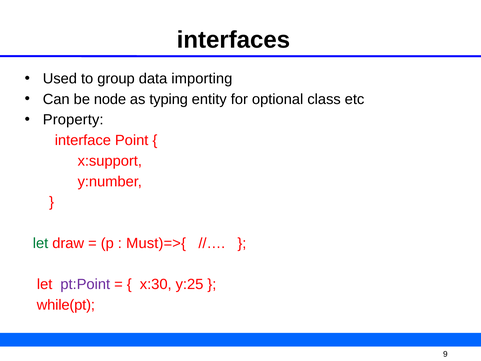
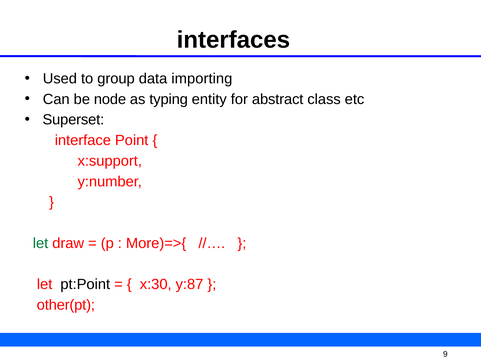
optional: optional -> abstract (278, 99)
Property: Property -> Superset (73, 120)
Must)=>{: Must)=>{ -> More)=>{ (156, 243)
pt:Point colour: purple -> black (85, 284)
y:25: y:25 -> y:87 (190, 284)
while(pt: while(pt -> other(pt (66, 305)
